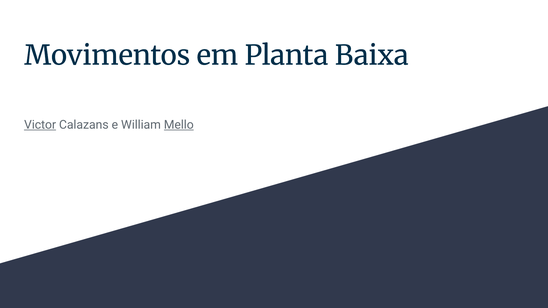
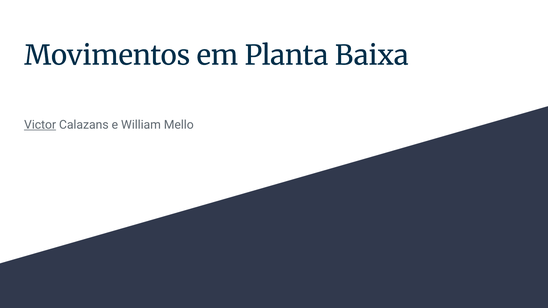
Mello underline: present -> none (179, 125)
